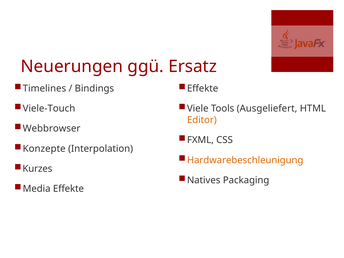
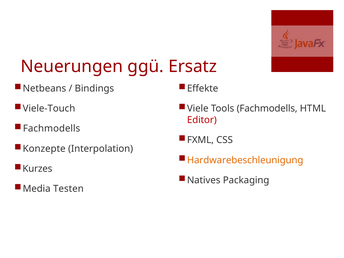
Timelines: Timelines -> Netbeans (44, 88)
Tools Ausgeliefert: Ausgeliefert -> Fachmodells (267, 108)
Editor colour: orange -> red (202, 120)
Webbrowser: Webbrowser -> Fachmodells (52, 129)
Media Effekte: Effekte -> Testen (68, 189)
